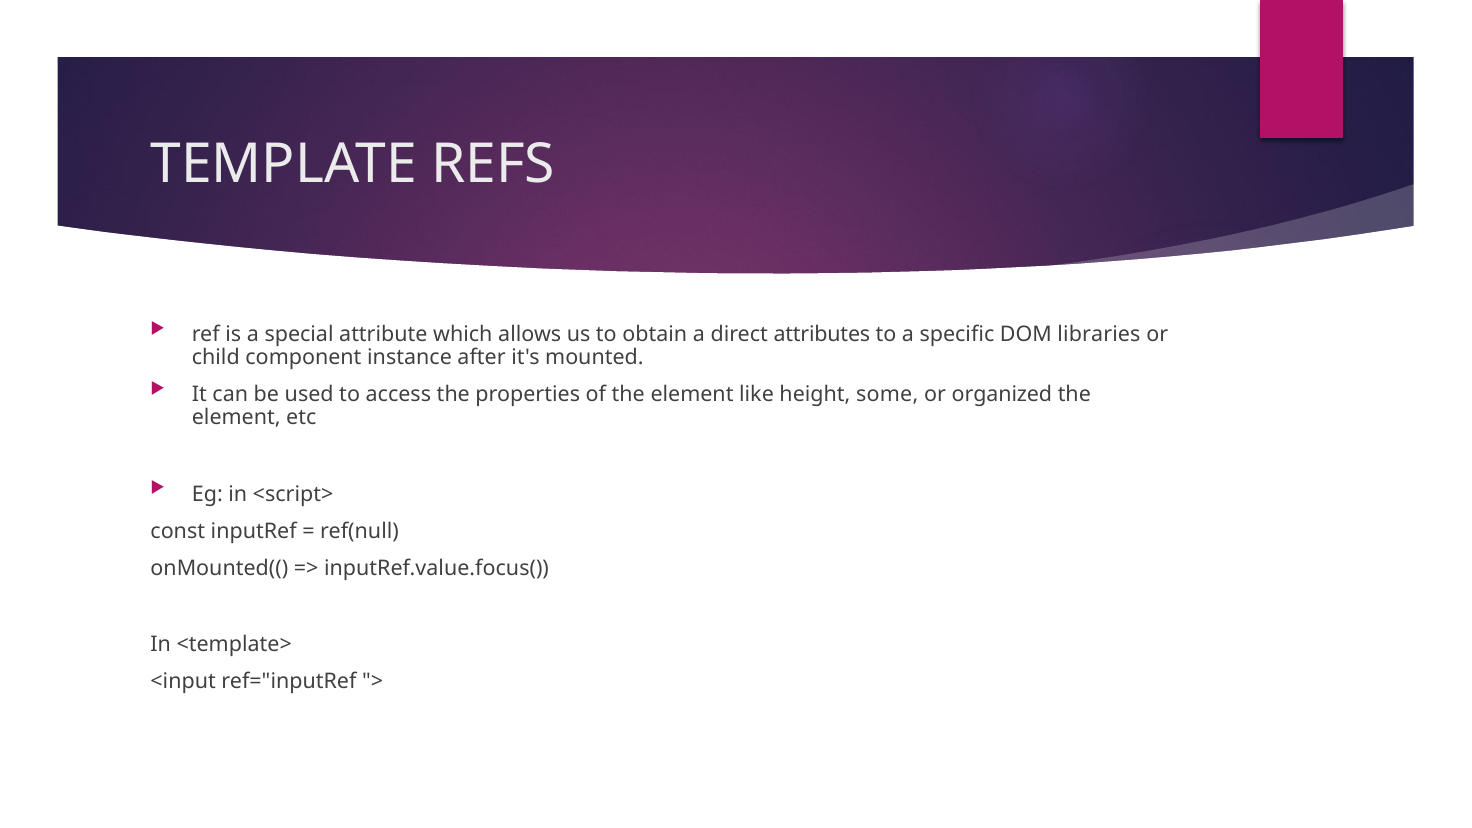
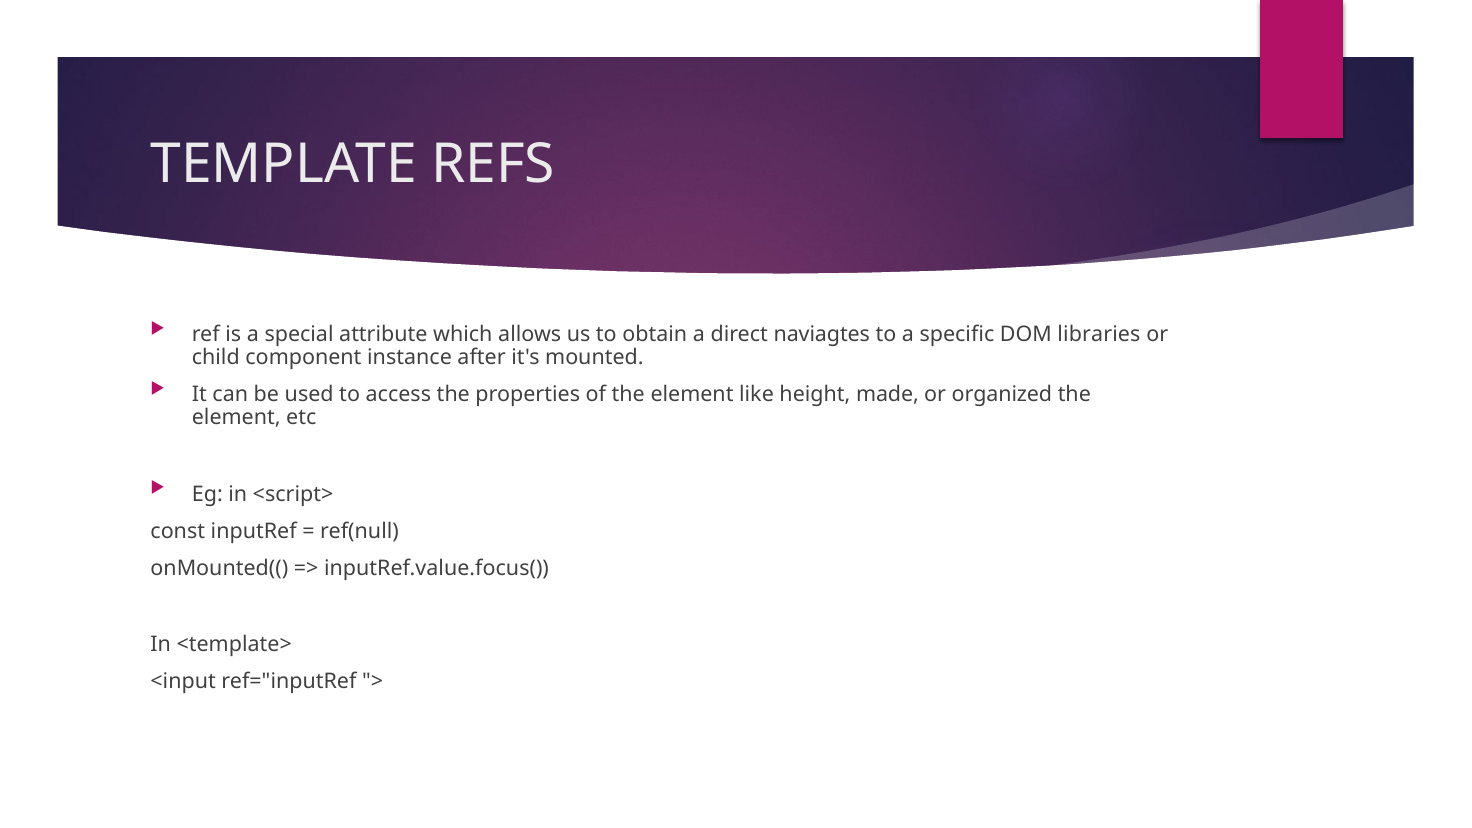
attributes: attributes -> naviagtes (822, 334)
some: some -> made (887, 394)
